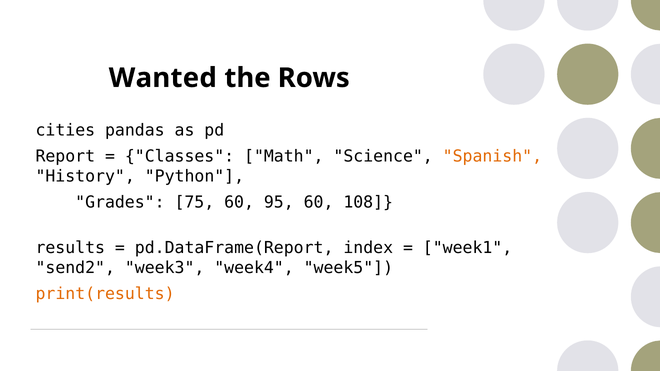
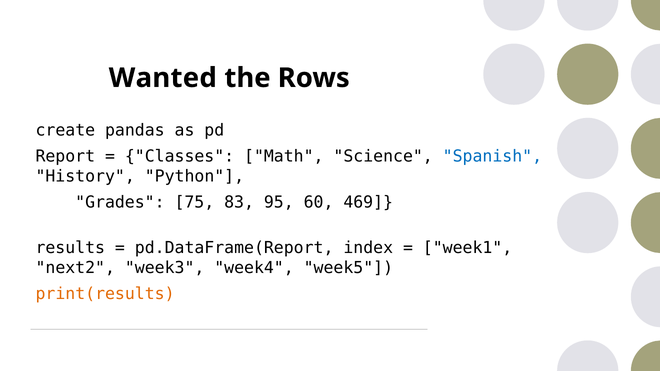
cities: cities -> create (65, 130)
Spanish colour: orange -> blue (492, 156)
75 60: 60 -> 83 (239, 202)
108: 108 -> 469 (368, 202)
send2: send2 -> next2 (75, 268)
